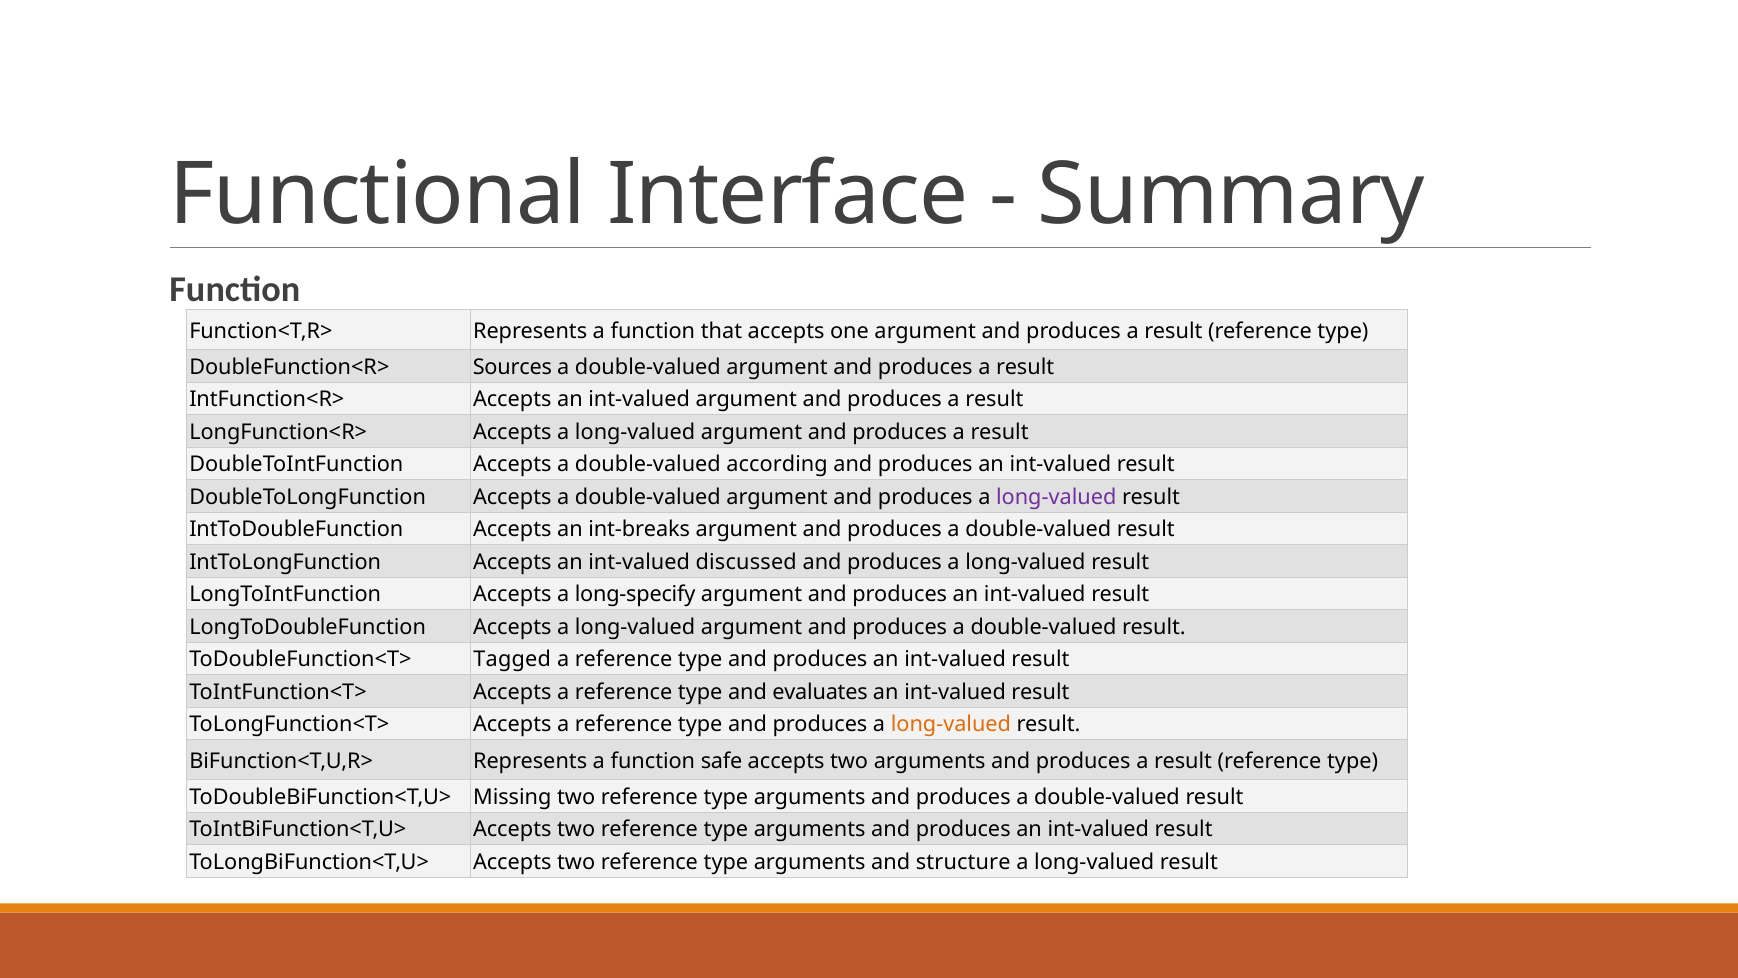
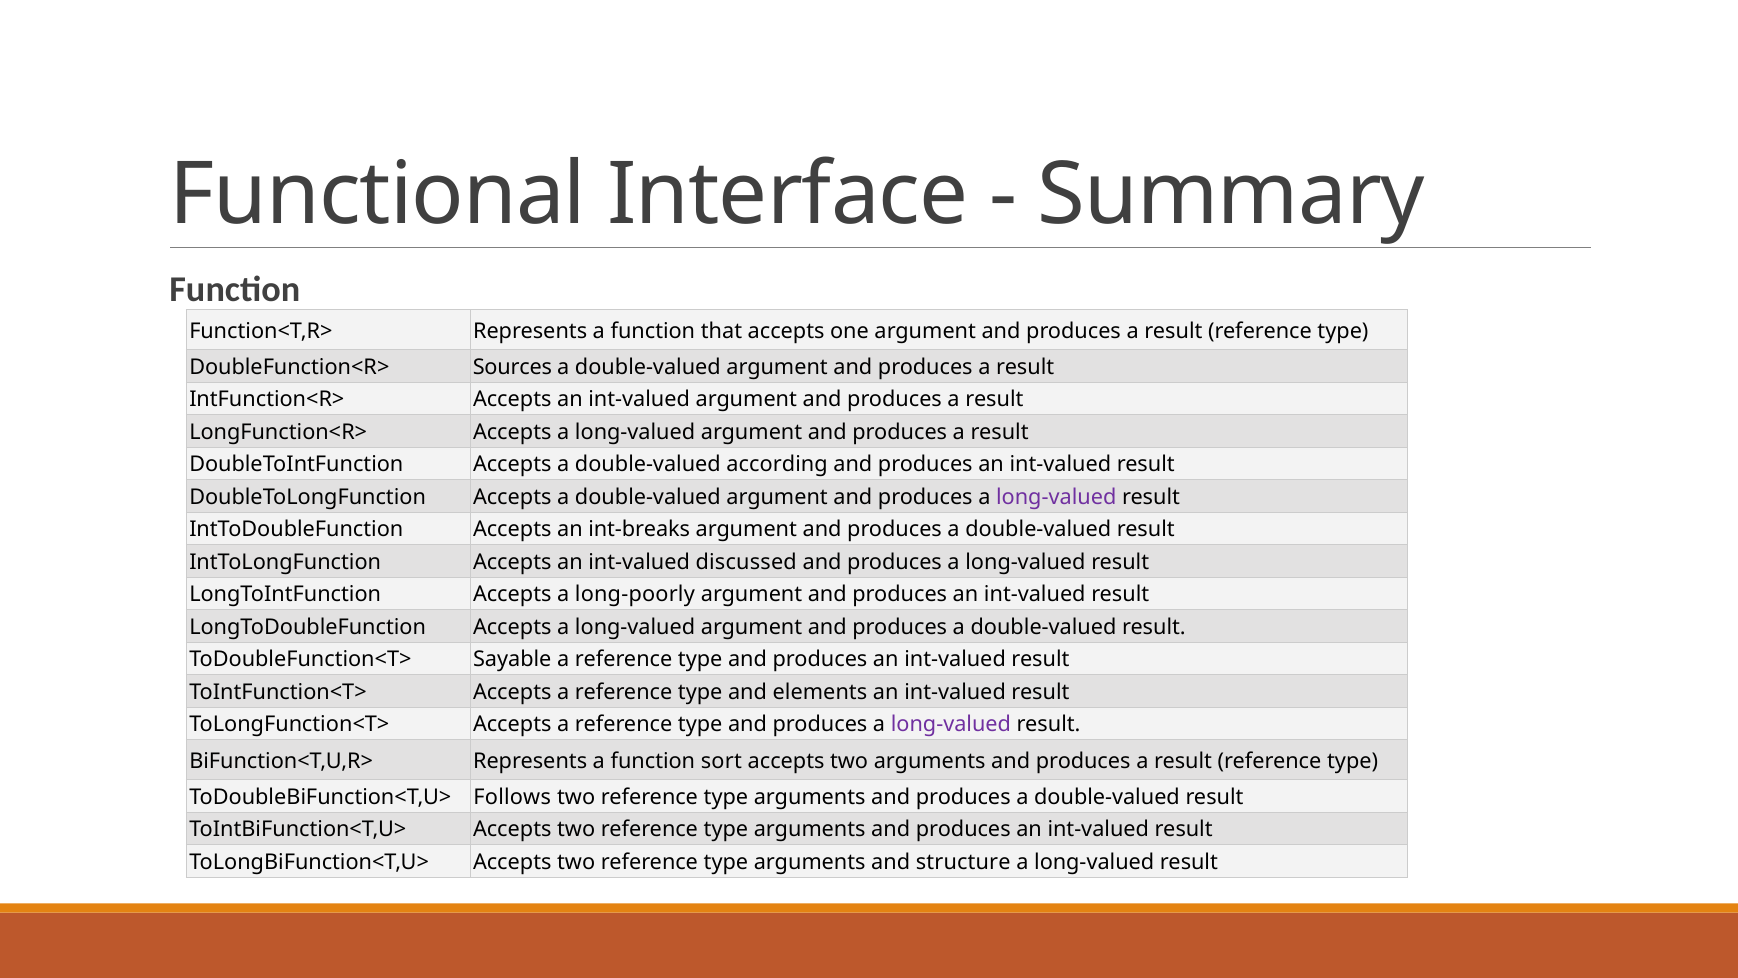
long-specify: long-specify -> long-poorly (635, 594)
Tagged: Tagged -> Sayable (512, 659)
evaluates: evaluates -> elements (820, 692)
long-valued colour: orange -> purple (951, 724)
safe: safe -> sort (721, 761)
Missing: Missing -> Follows (512, 797)
